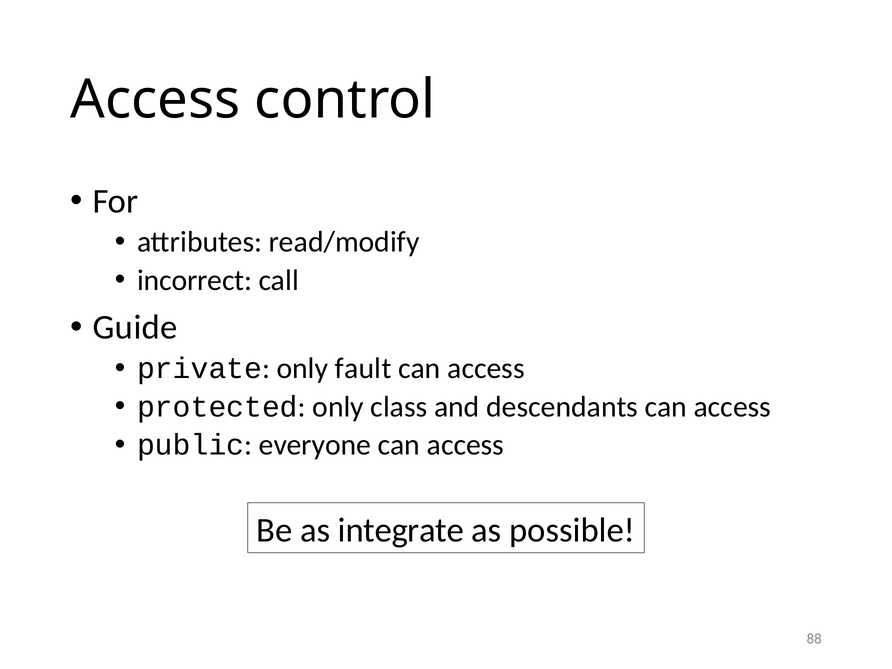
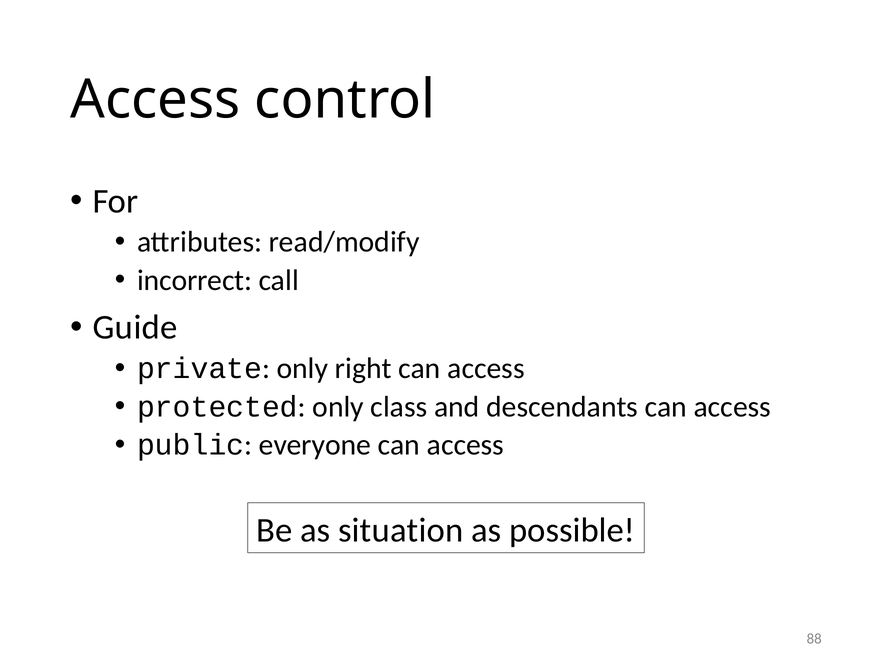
fault: fault -> right (363, 369)
integrate: integrate -> situation (401, 530)
